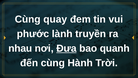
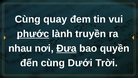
phước underline: none -> present (33, 34)
quanh: quanh -> quyền (115, 48)
Hành: Hành -> Dưới (80, 63)
